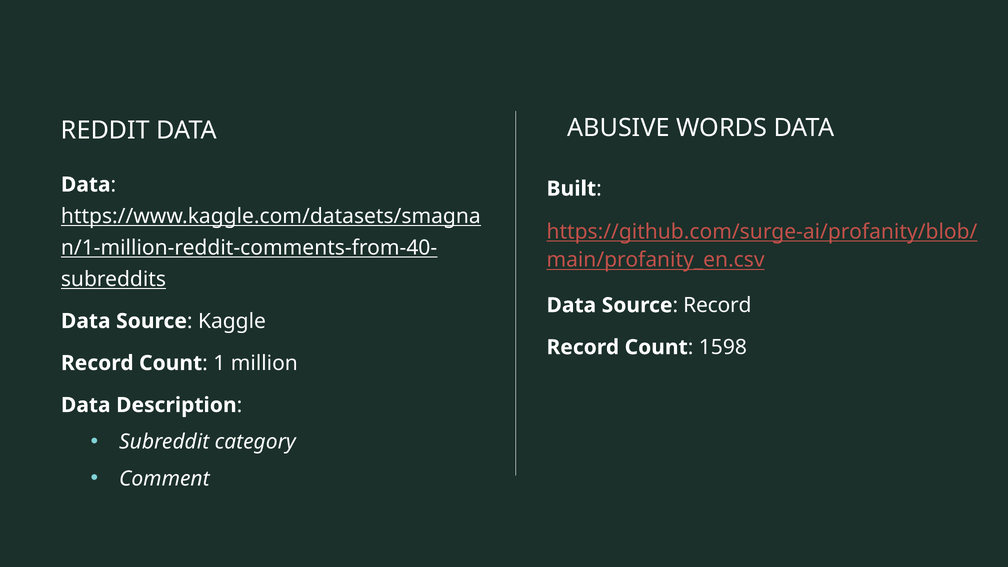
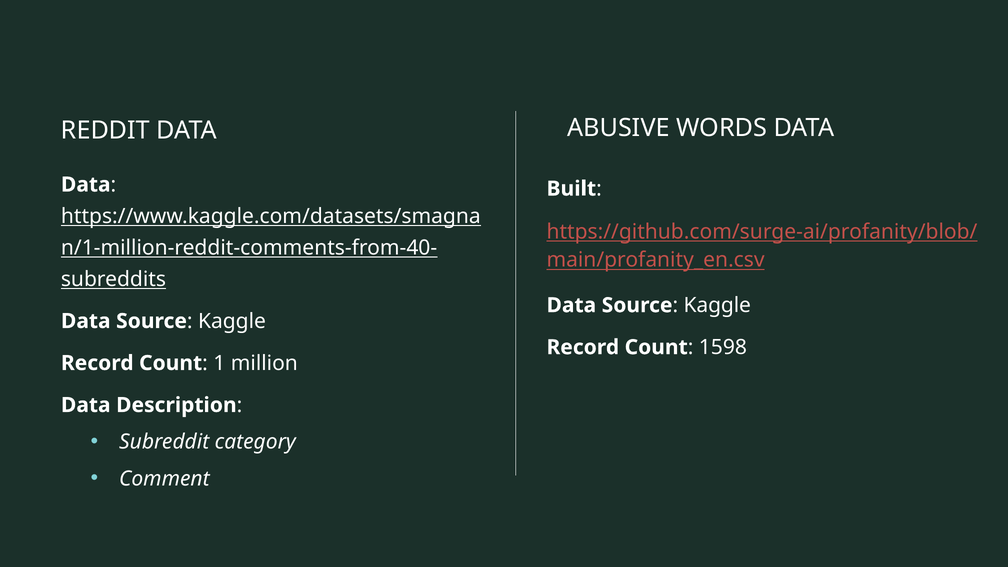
Record: Record -> Kaggle (717, 305)
